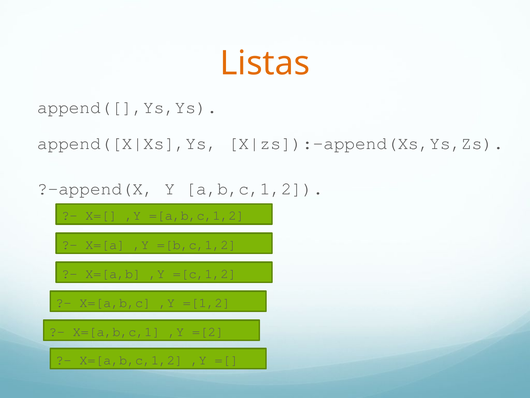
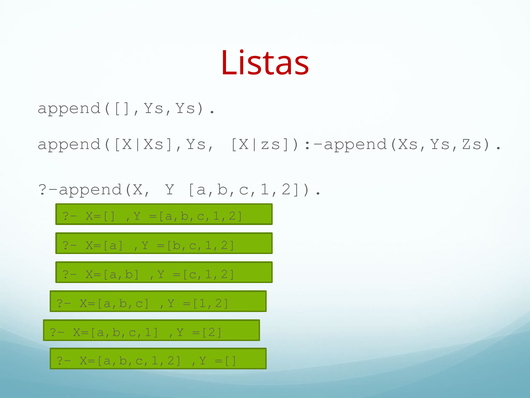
Listas colour: orange -> red (265, 63)
